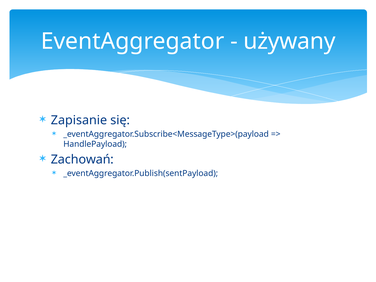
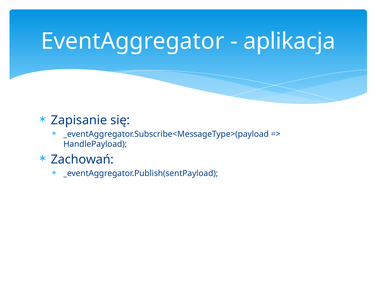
używany: używany -> aplikacja (289, 41)
